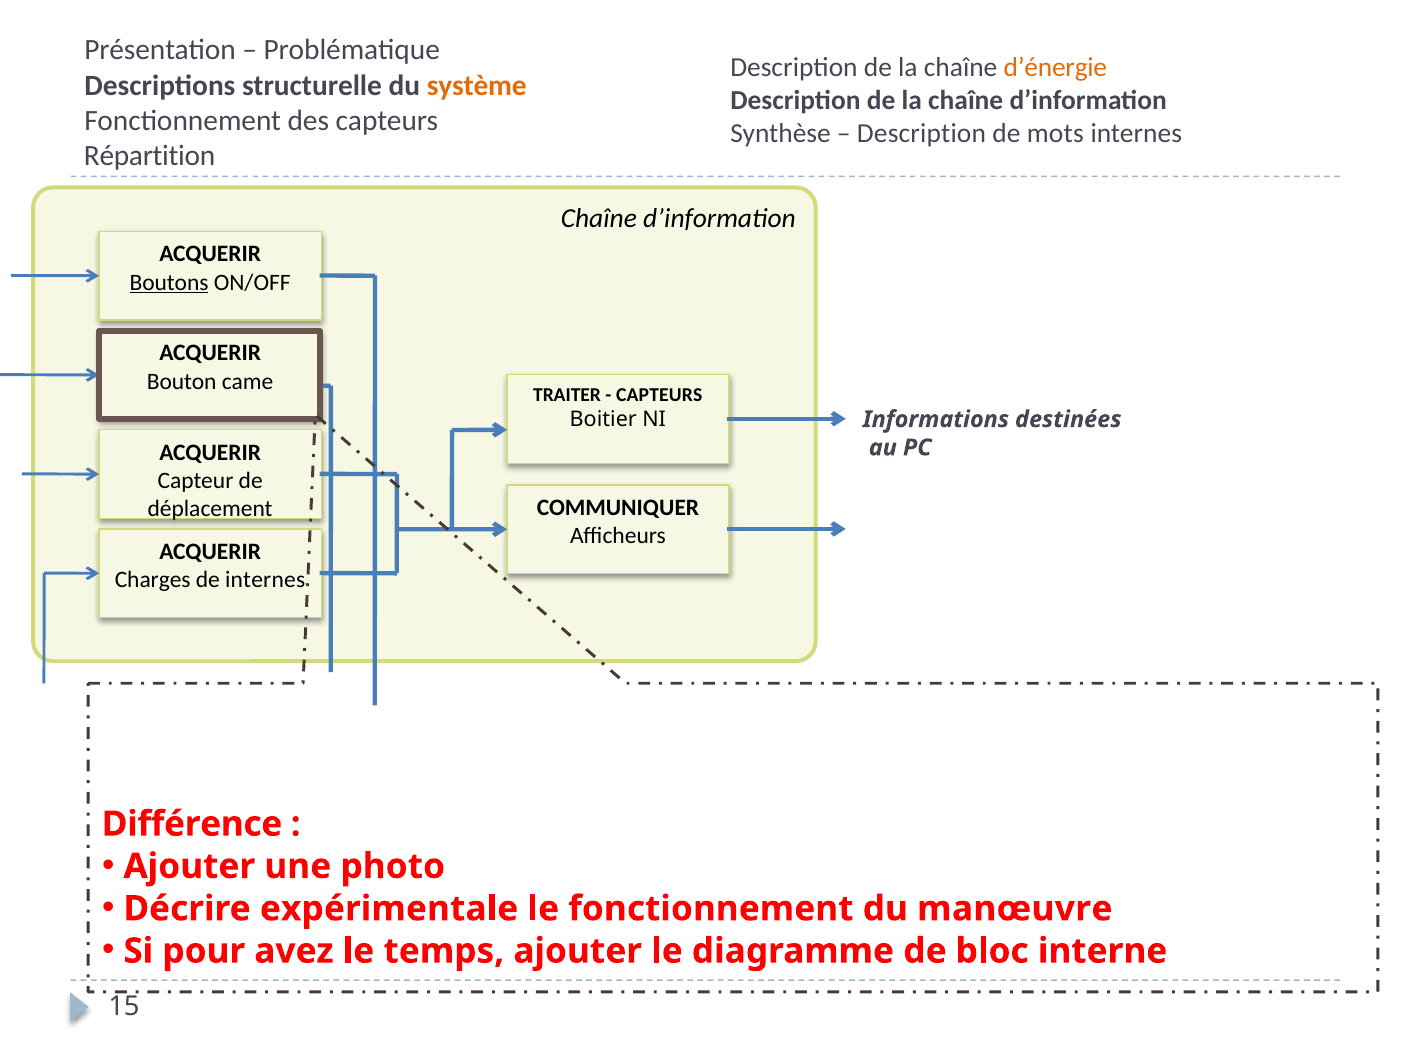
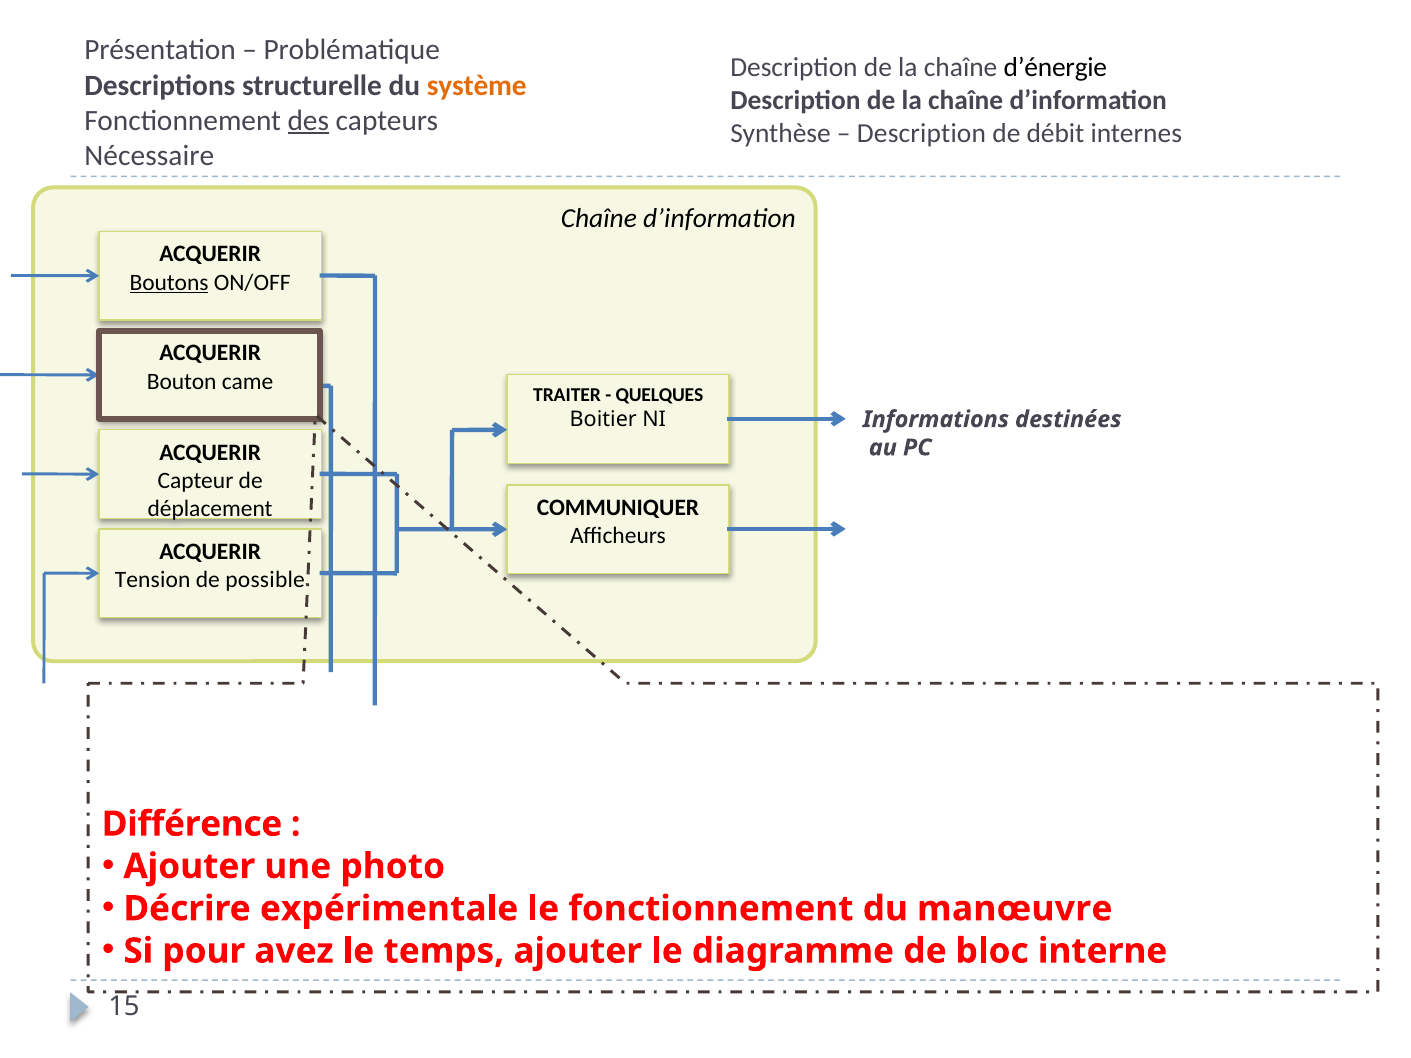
d’énergie colour: orange -> black (1055, 67)
des underline: none -> present (308, 121)
mots: mots -> débit (1055, 133)
Répartition: Répartition -> Nécessaire (149, 156)
CAPTEURS: CAPTEURS -> QUELQUES (659, 395)
Charges: Charges -> Tension (153, 580)
de internes: internes -> possible (265, 580)
